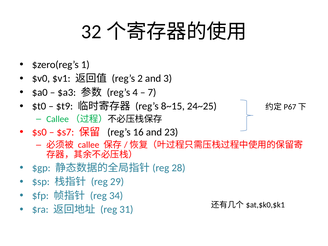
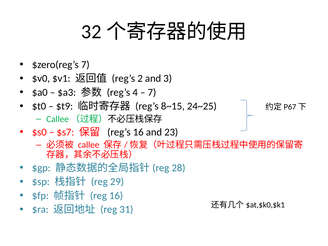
$zero(reg’s 1: 1 -> 7 (85, 65)
reg 34: 34 -> 16 (116, 196)
